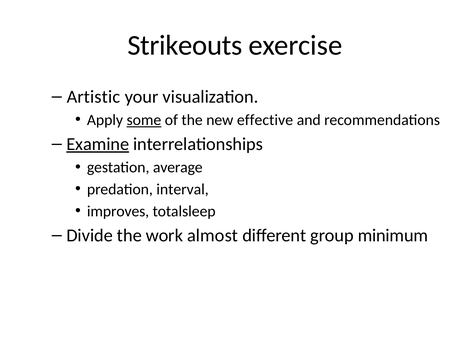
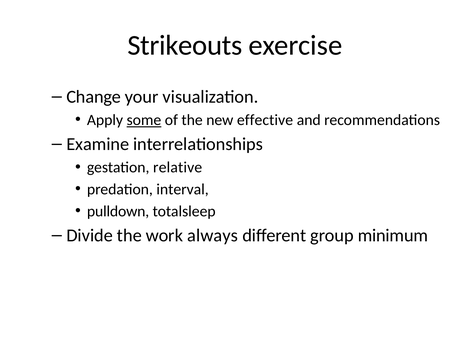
Artistic: Artistic -> Change (94, 97)
Examine underline: present -> none (98, 144)
average: average -> relative (178, 168)
improves: improves -> pulldown (118, 212)
almost: almost -> always (213, 236)
